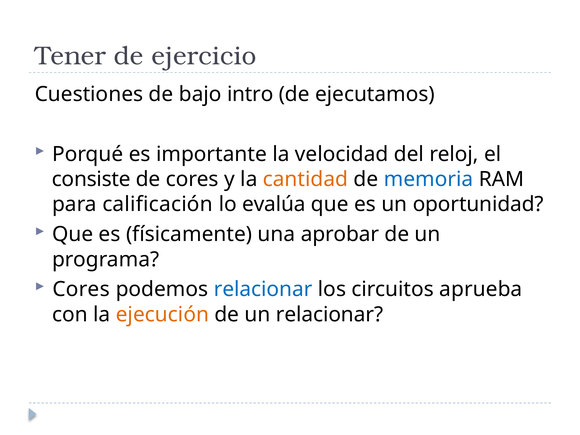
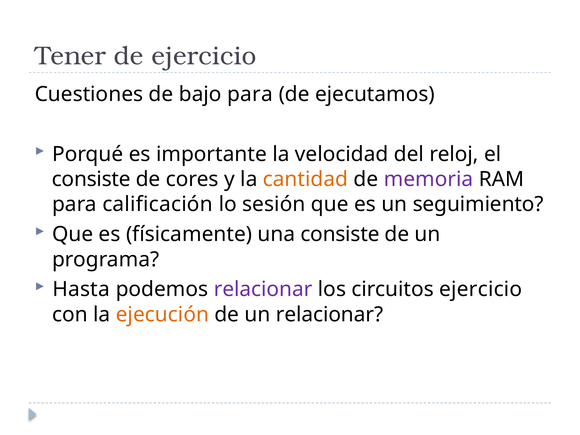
bajo intro: intro -> para (250, 94)
memoria colour: blue -> purple (428, 179)
evalúa: evalúa -> sesión (274, 204)
oportunidad: oportunidad -> seguimiento (478, 204)
una aprobar: aprobar -> consiste (340, 234)
Cores: Cores -> Hasta (81, 289)
relacionar colour: blue -> purple (263, 289)
circuitos aprueba: aprueba -> ejercicio (481, 289)
